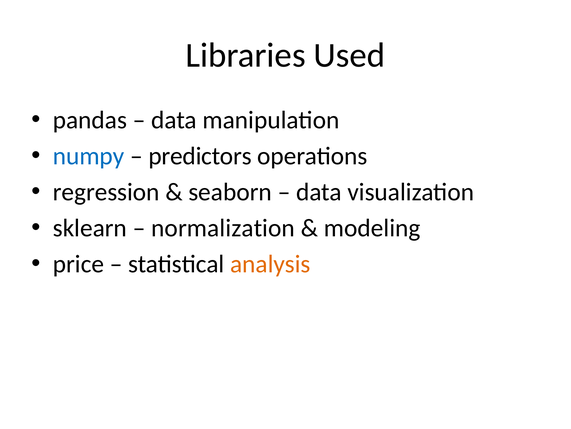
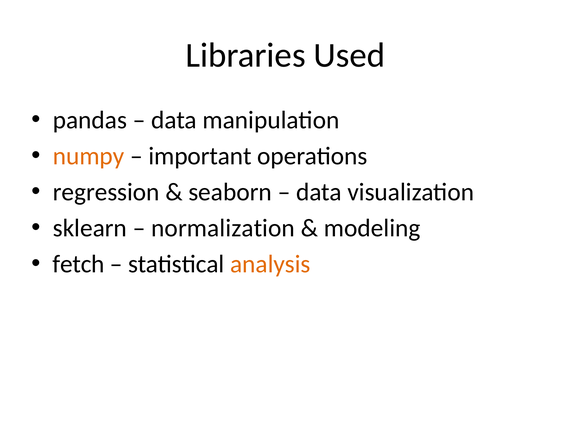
numpy colour: blue -> orange (89, 156)
predictors: predictors -> important (200, 156)
price: price -> fetch (79, 264)
